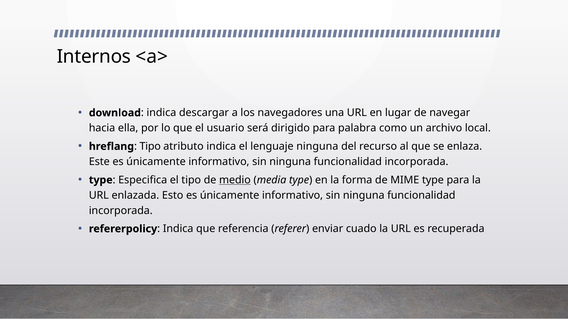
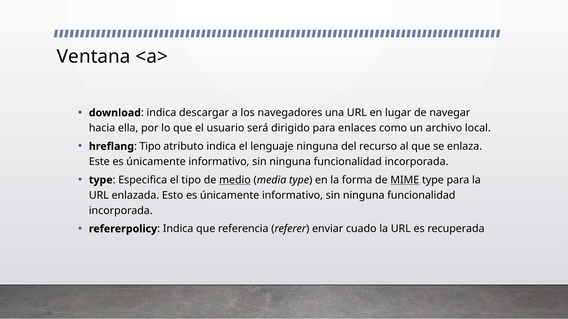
Internos: Internos -> Ventana (94, 57)
palabra: palabra -> enlaces (357, 128)
MIME underline: none -> present (405, 180)
